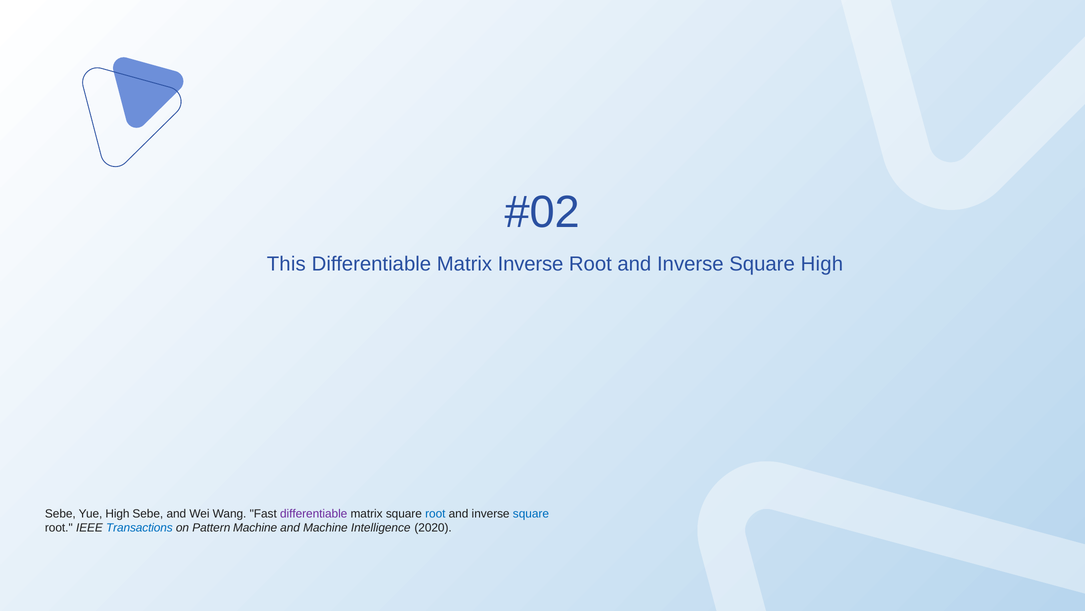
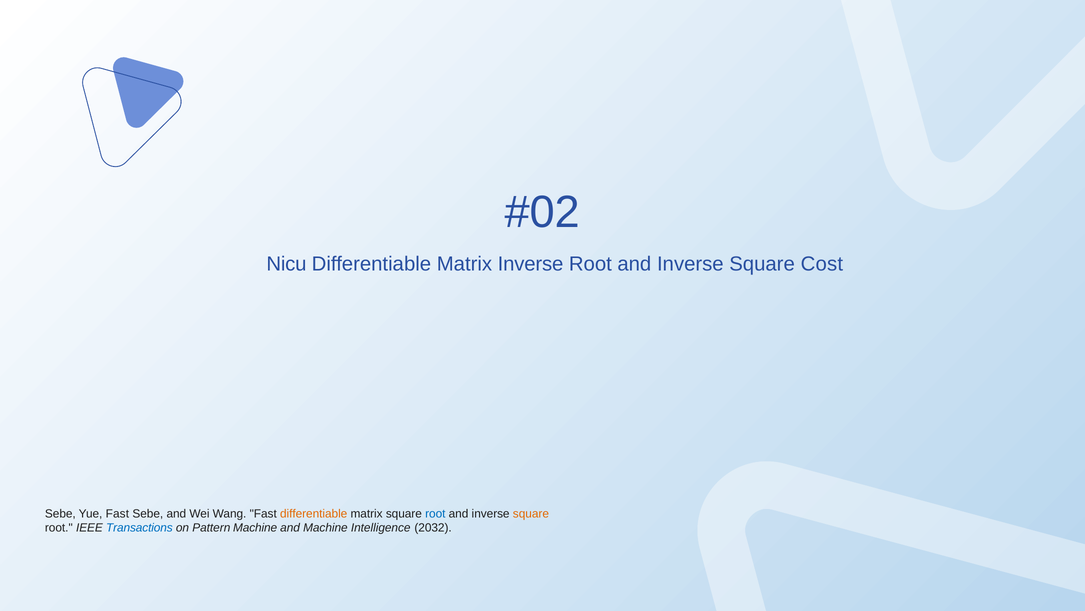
This: This -> Nicu (286, 264)
Square High: High -> Cost (822, 264)
Yue High: High -> Fast (117, 513)
differentiable colour: purple -> orange (314, 513)
square colour: blue -> orange (531, 513)
2020: 2020 -> 2032 (433, 527)
